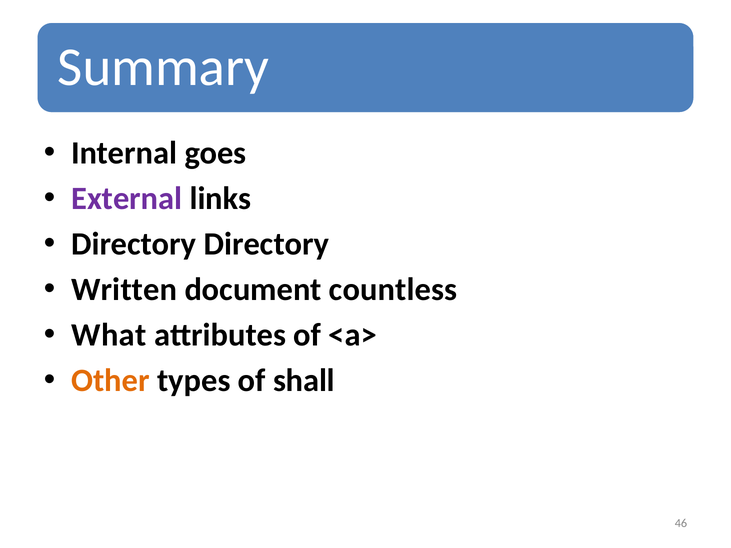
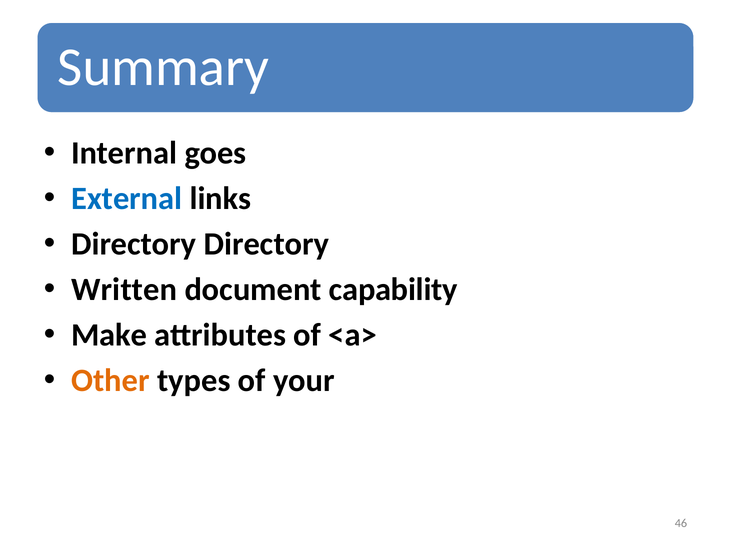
External colour: purple -> blue (127, 199)
countless: countless -> capability (393, 290)
What: What -> Make (109, 335)
shall: shall -> your (304, 381)
